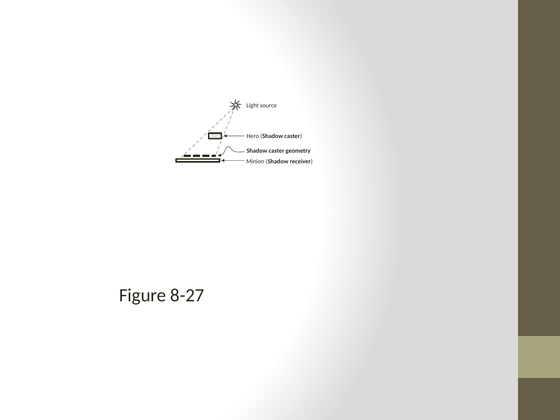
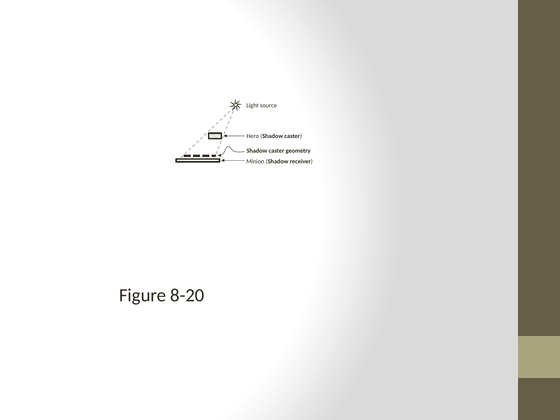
8-27: 8-27 -> 8-20 (187, 295)
